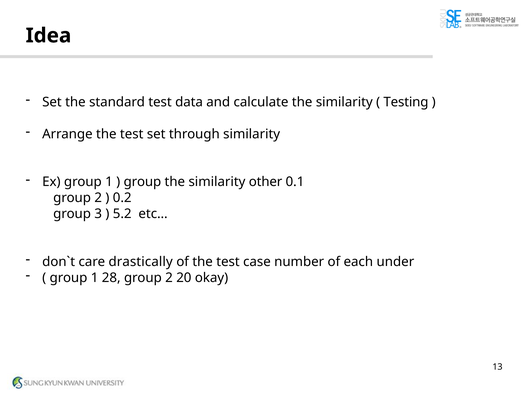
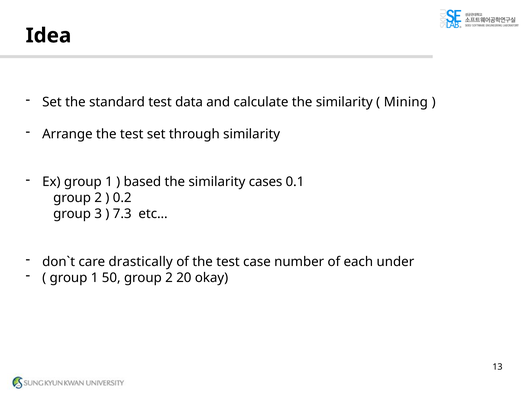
Testing: Testing -> Mining (406, 102)
group: group -> based (142, 182)
other: other -> cases (266, 182)
5.2: 5.2 -> 7.3 (122, 213)
28: 28 -> 50 (111, 277)
